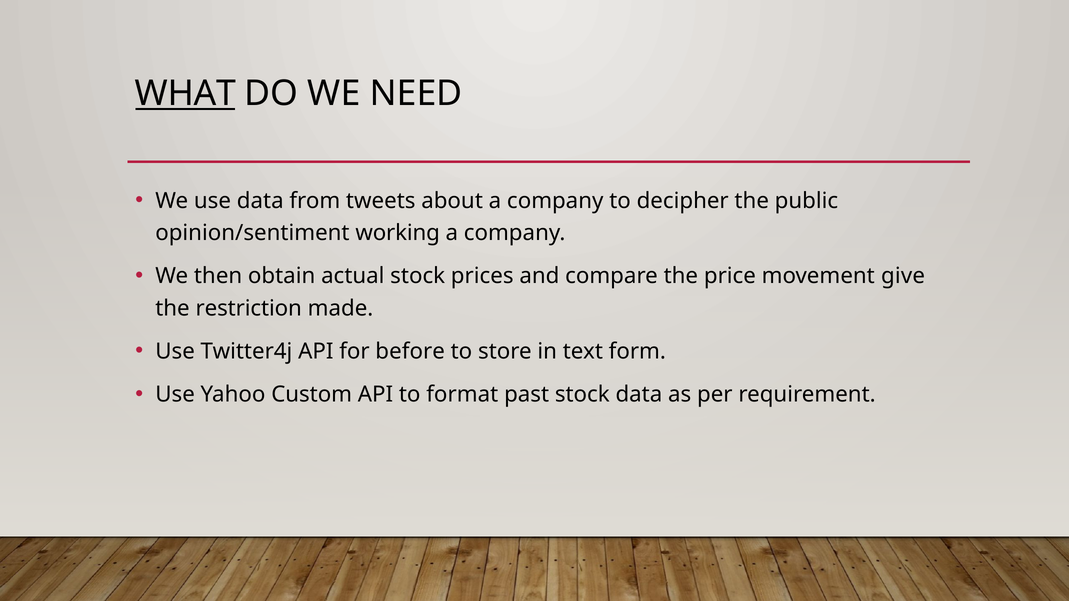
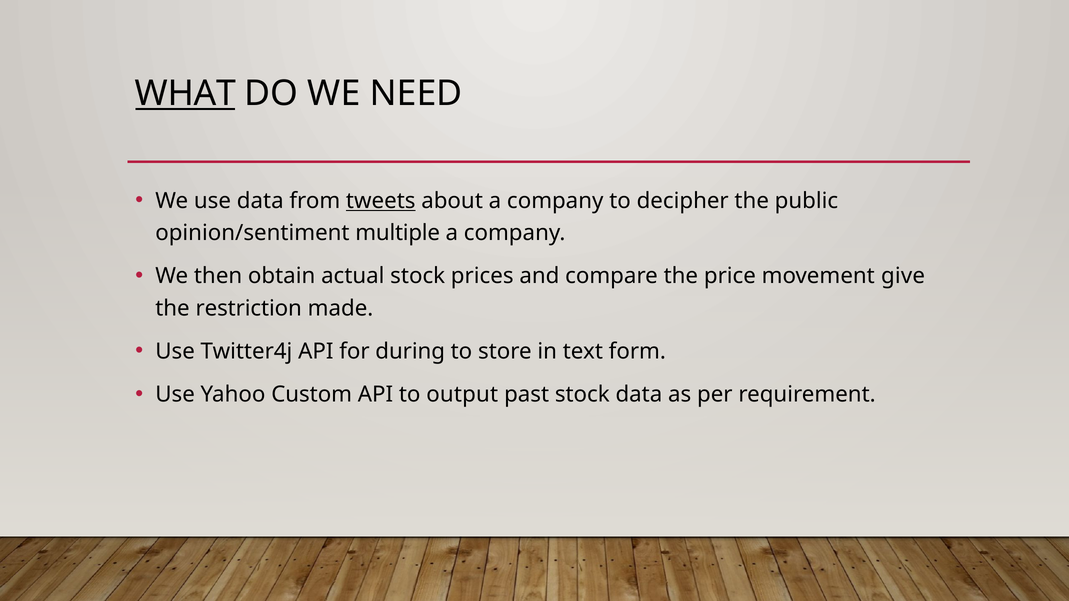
tweets underline: none -> present (381, 201)
working: working -> multiple (398, 233)
before: before -> during (410, 352)
format: format -> output (462, 395)
